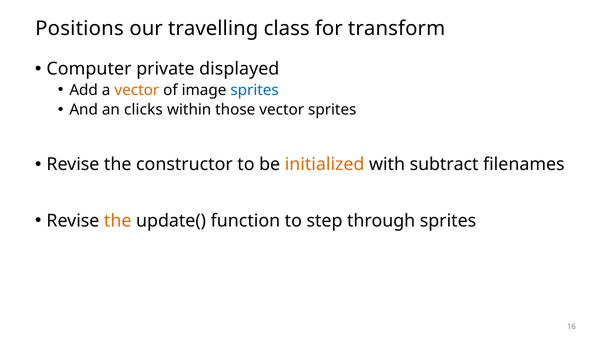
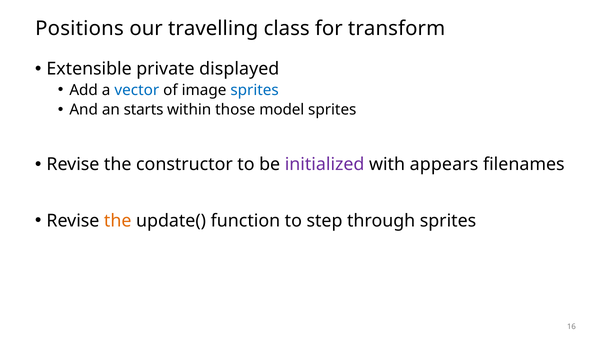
Computer: Computer -> Extensible (89, 69)
vector colour: orange -> blue (137, 90)
clicks: clicks -> starts (144, 110)
those vector: vector -> model (282, 110)
initialized colour: orange -> purple (325, 165)
subtract: subtract -> appears (444, 165)
